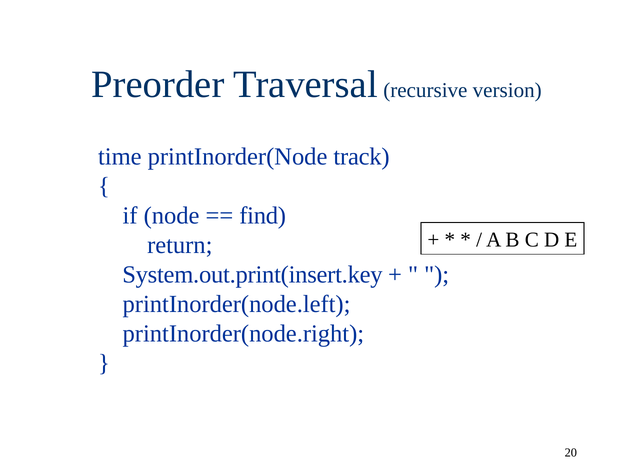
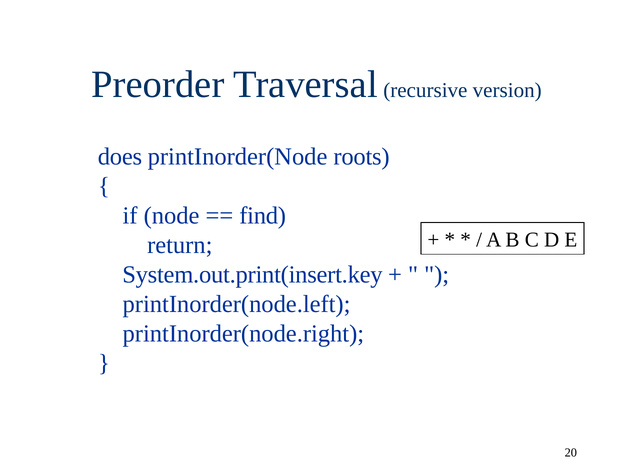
time: time -> does (120, 157)
track: track -> roots (362, 157)
